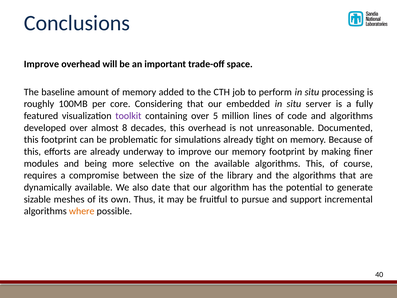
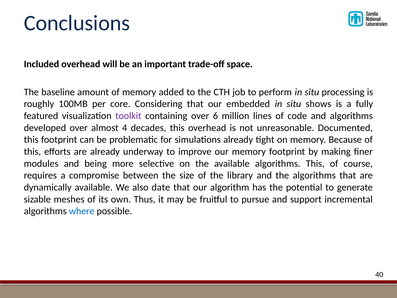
Improve: Improve -> Included (41, 64)
server: server -> shows (318, 104)
5: 5 -> 6 (215, 116)
8: 8 -> 4 (125, 128)
where colour: orange -> blue (82, 211)
